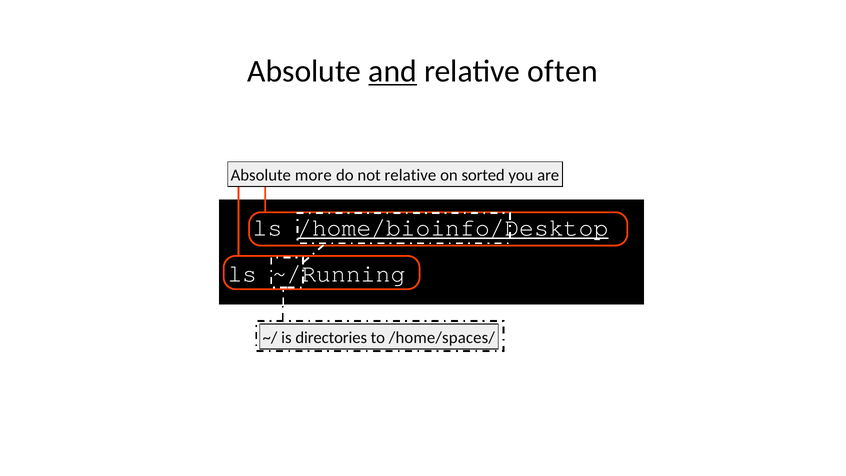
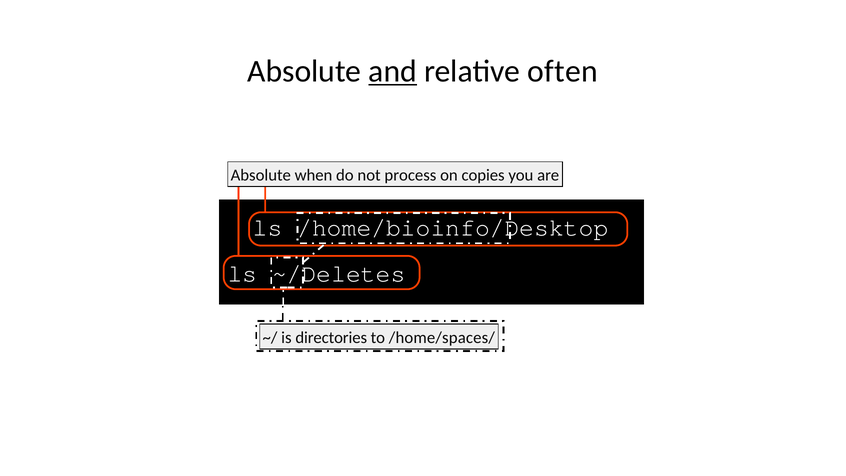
more: more -> when (314, 175)
not relative: relative -> process (410, 175)
sorted: sorted -> copies (483, 175)
/home/bioinfo/Desktop underline: present -> none (453, 227)
~/Running: ~/Running -> ~/Deletes (339, 273)
